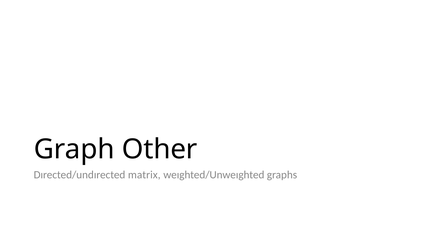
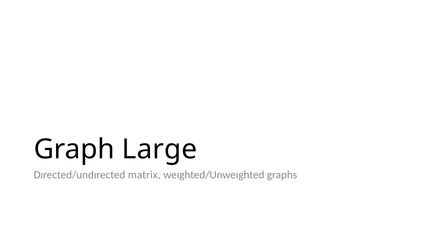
Other: Other -> Large (159, 150)
